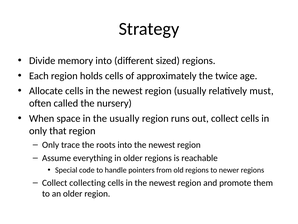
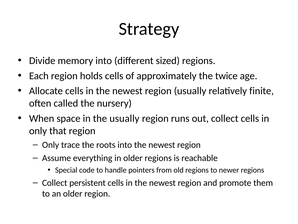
must: must -> finite (262, 91)
collecting: collecting -> persistent (87, 182)
